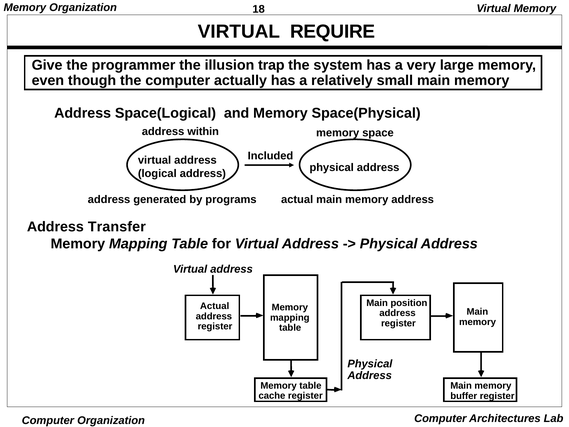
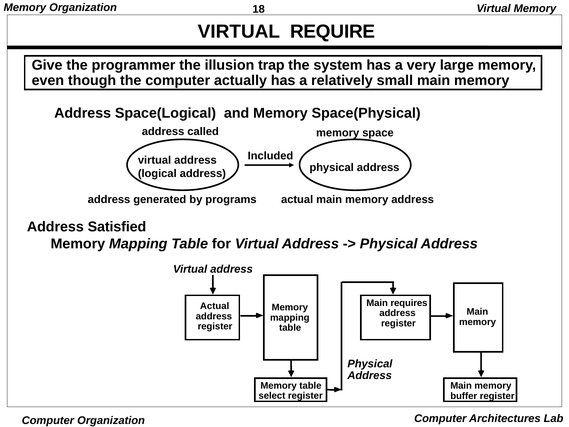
within: within -> called (203, 131)
Transfer: Transfer -> Satisfied (117, 227)
position: position -> requires (409, 303)
cache: cache -> select (272, 396)
